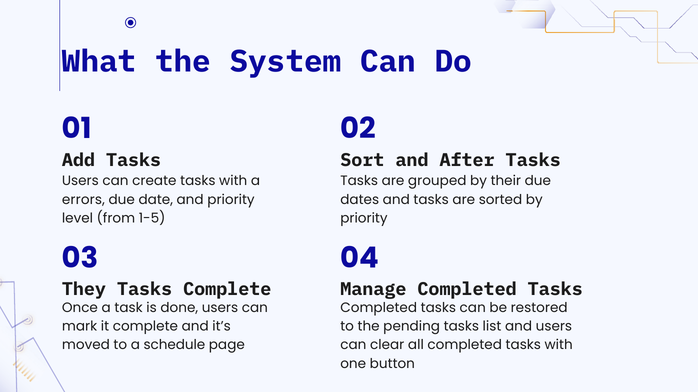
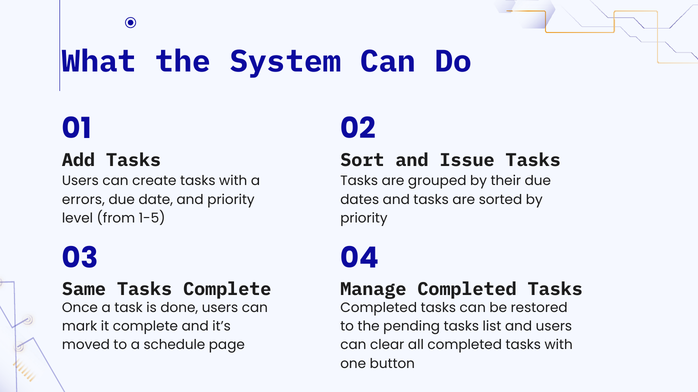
After: After -> Issue (467, 160)
They: They -> Same (84, 290)
